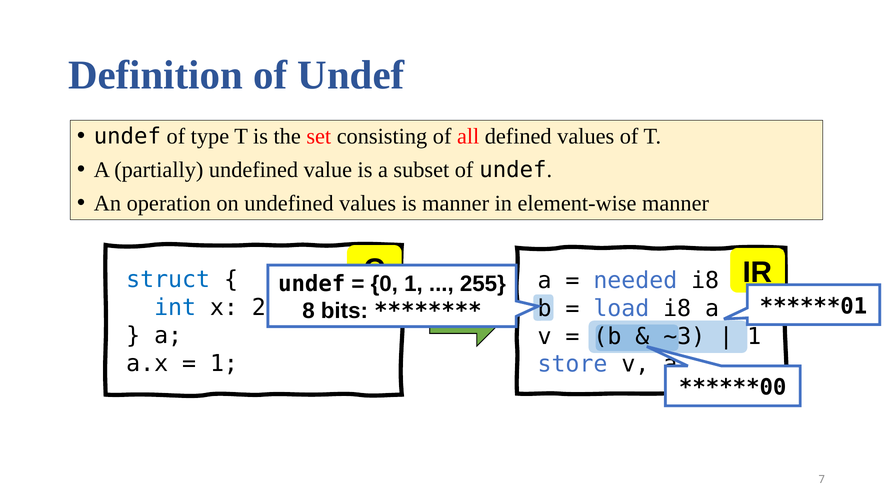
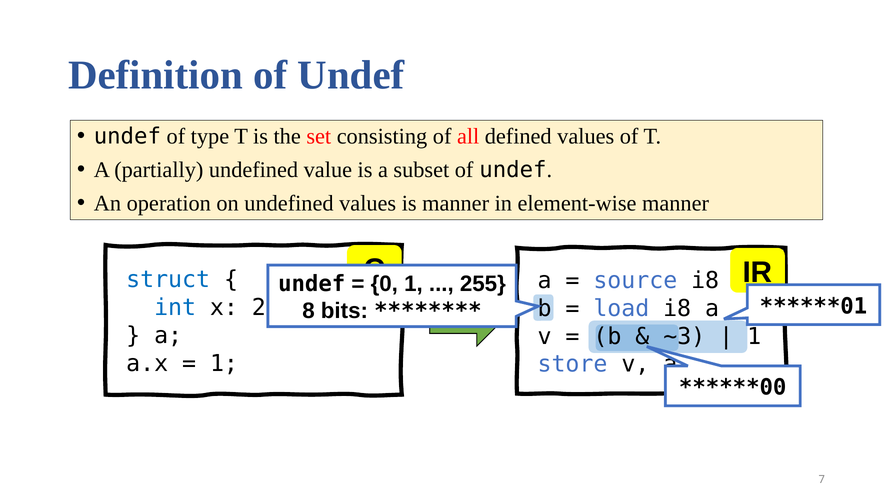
needed: needed -> source (635, 280)
